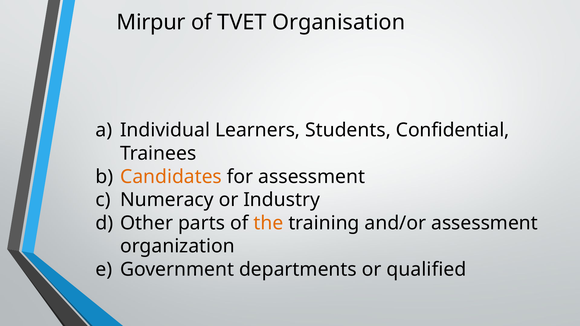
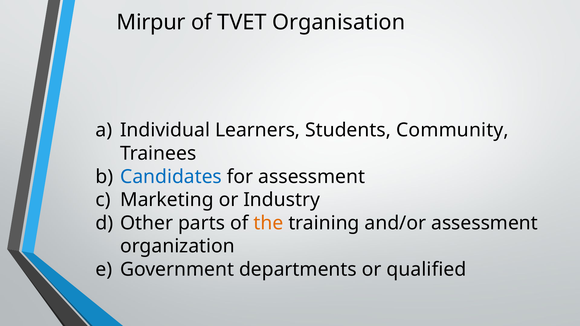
Confidential: Confidential -> Community (452, 130)
Candidates colour: orange -> blue (171, 177)
Numeracy: Numeracy -> Marketing (167, 200)
